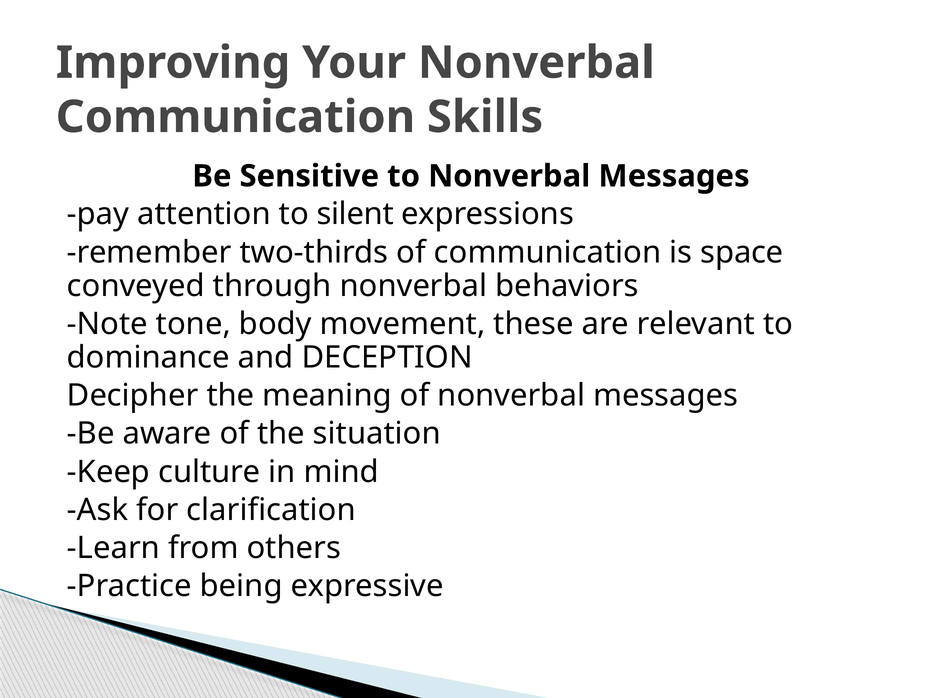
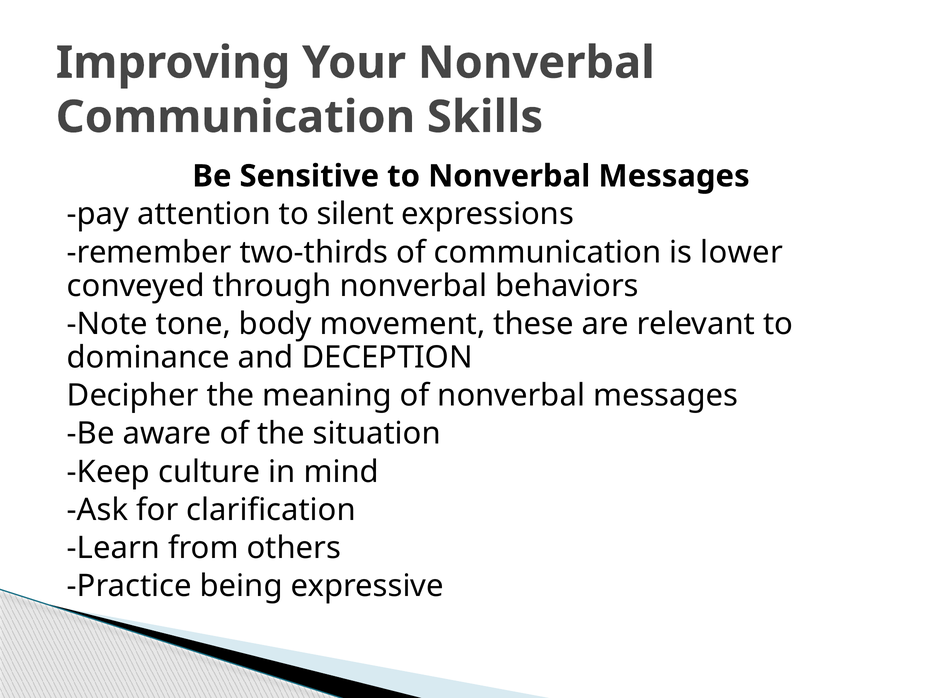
space: space -> lower (742, 252)
